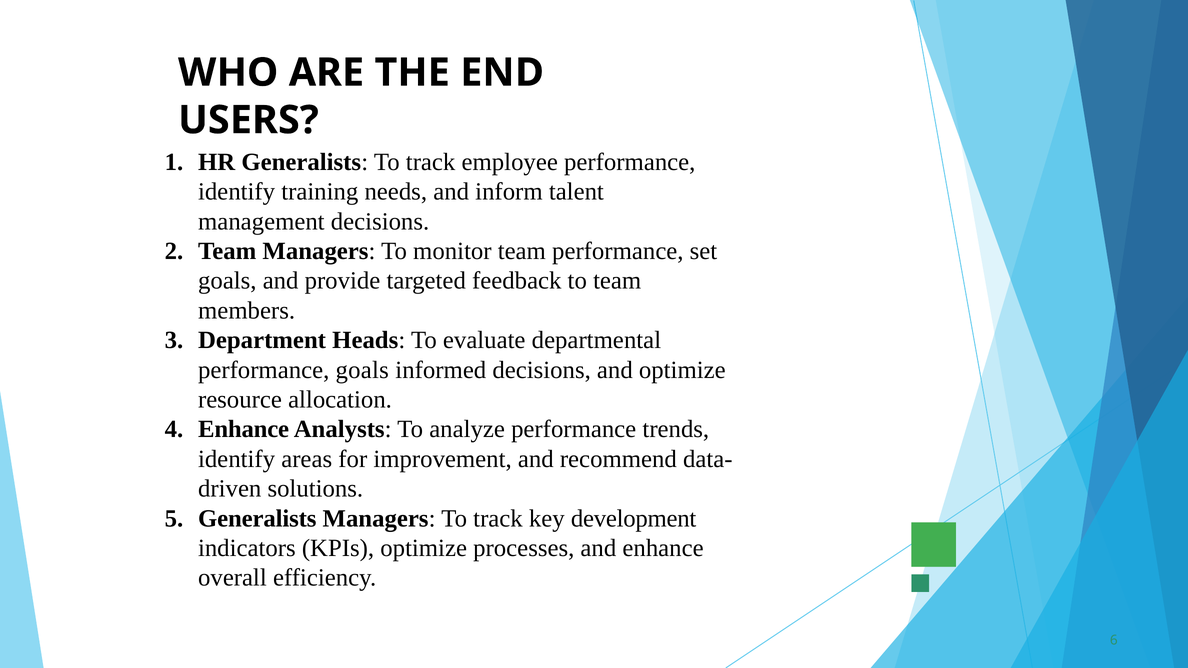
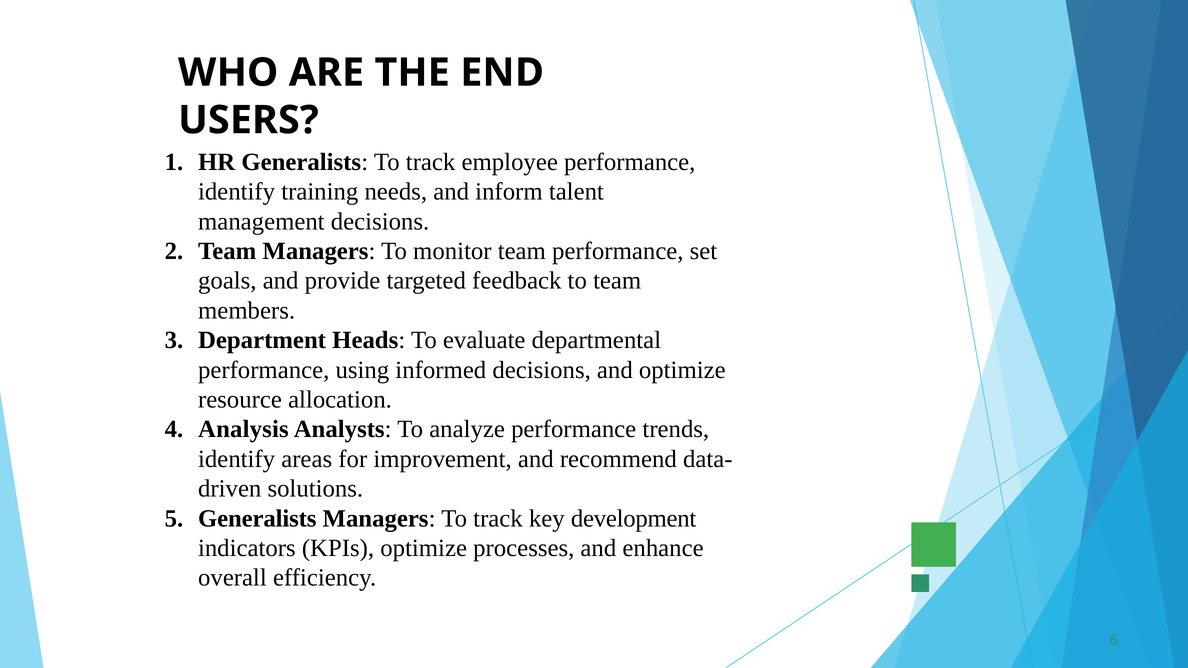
performance goals: goals -> using (362, 370)
Enhance: Enhance -> Analysis (243, 429)
